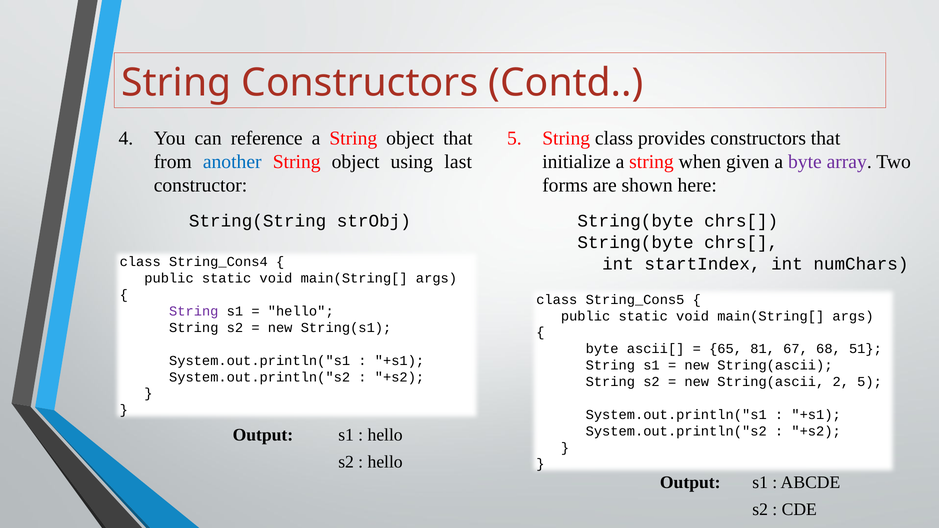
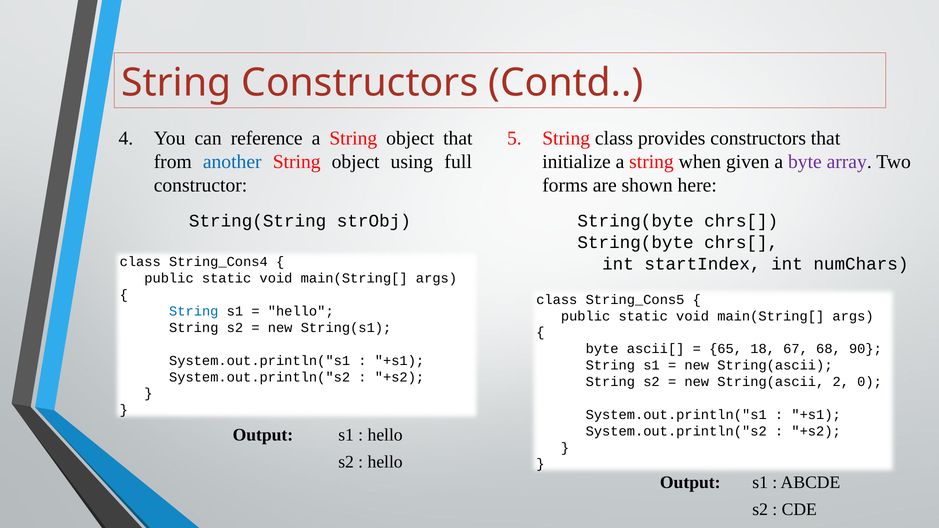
last: last -> full (458, 162)
String colour: purple -> blue (194, 311)
81: 81 -> 18 (763, 349)
51: 51 -> 90 (865, 349)
2 5: 5 -> 0 (870, 382)
